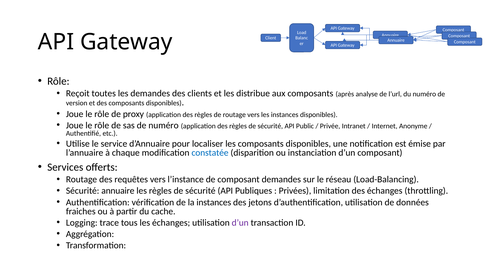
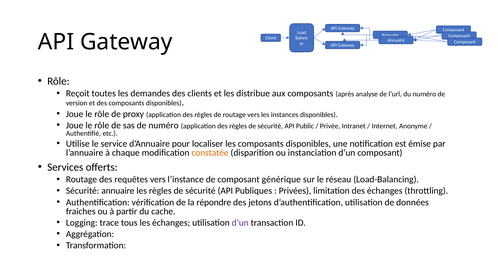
constatée colour: blue -> orange (210, 153)
composant demandes: demandes -> générique (281, 180)
la instances: instances -> répondre (214, 202)
